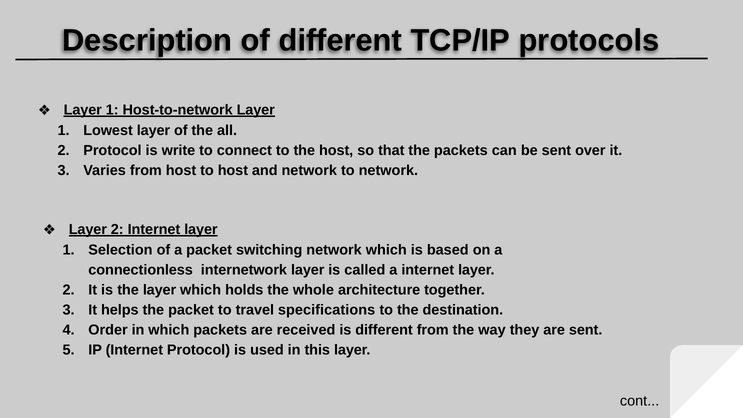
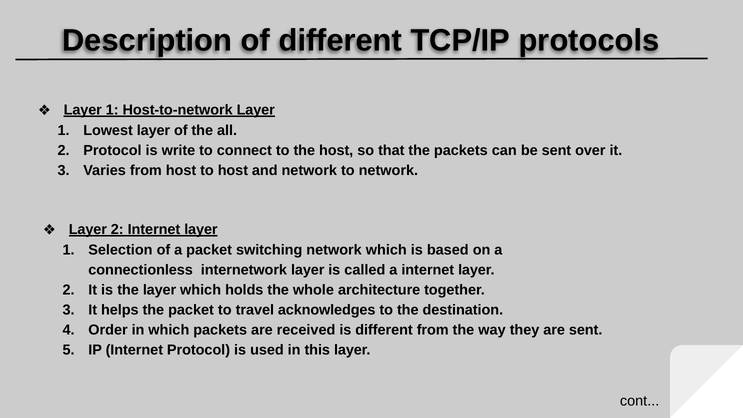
specifications: specifications -> acknowledges (327, 310)
